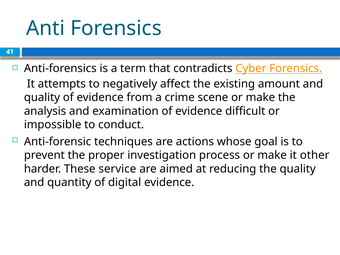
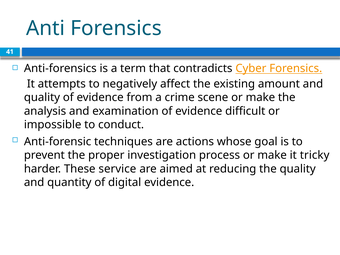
other: other -> tricky (315, 155)
